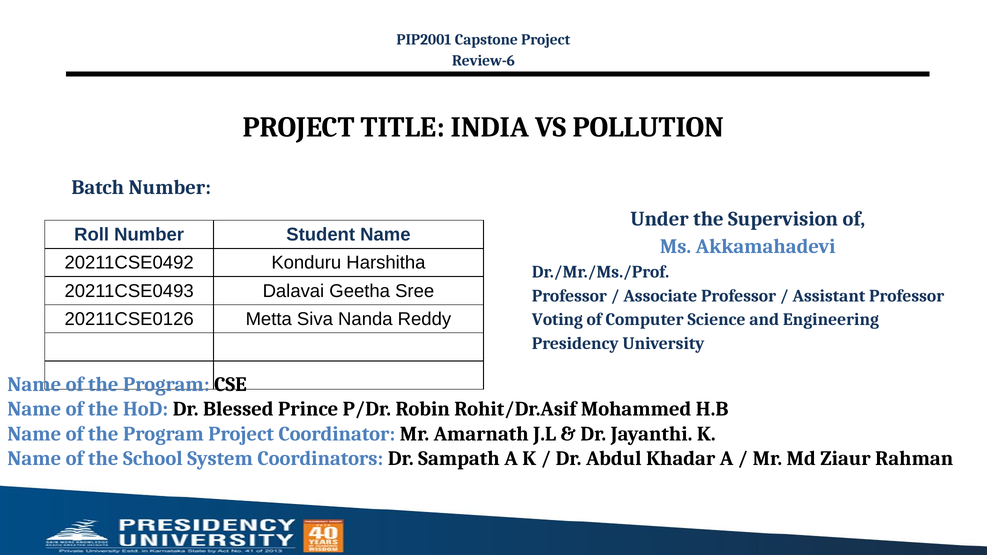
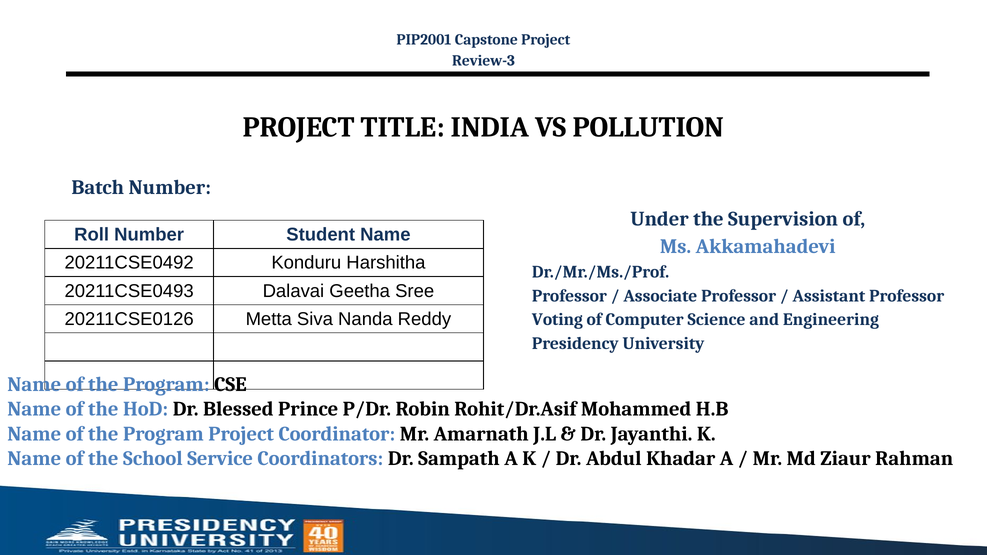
Review-6: Review-6 -> Review-3 (483, 61)
System: System -> Service (220, 459)
